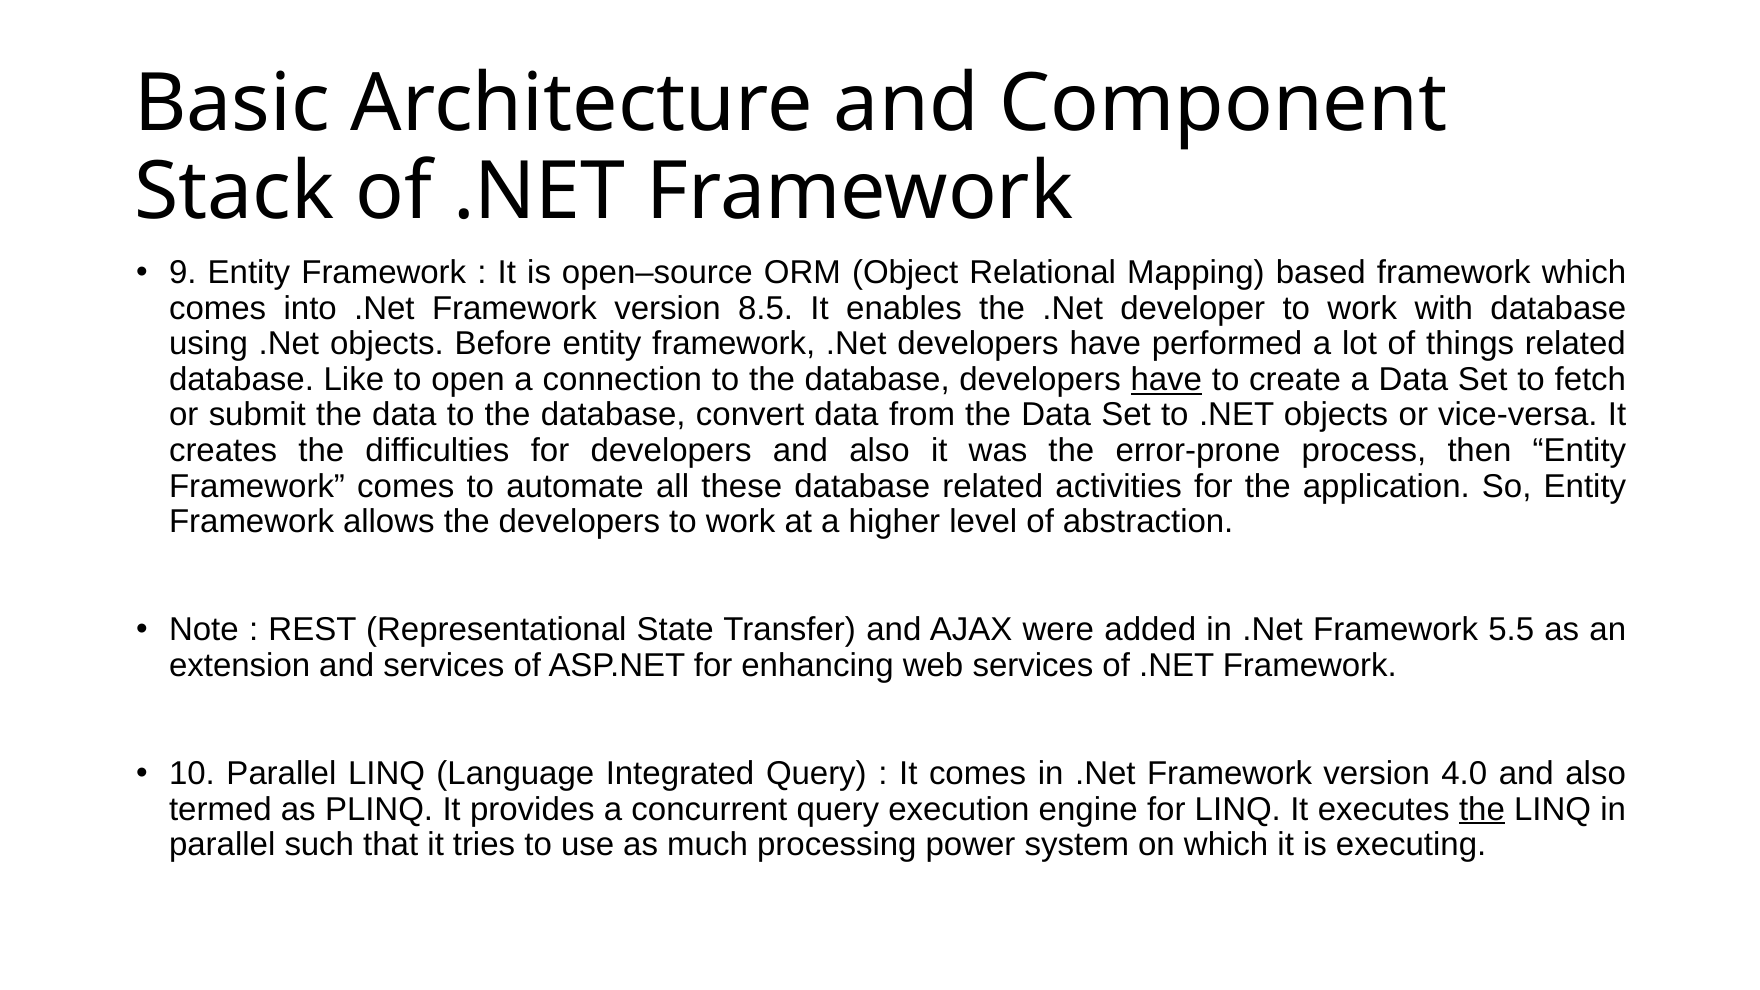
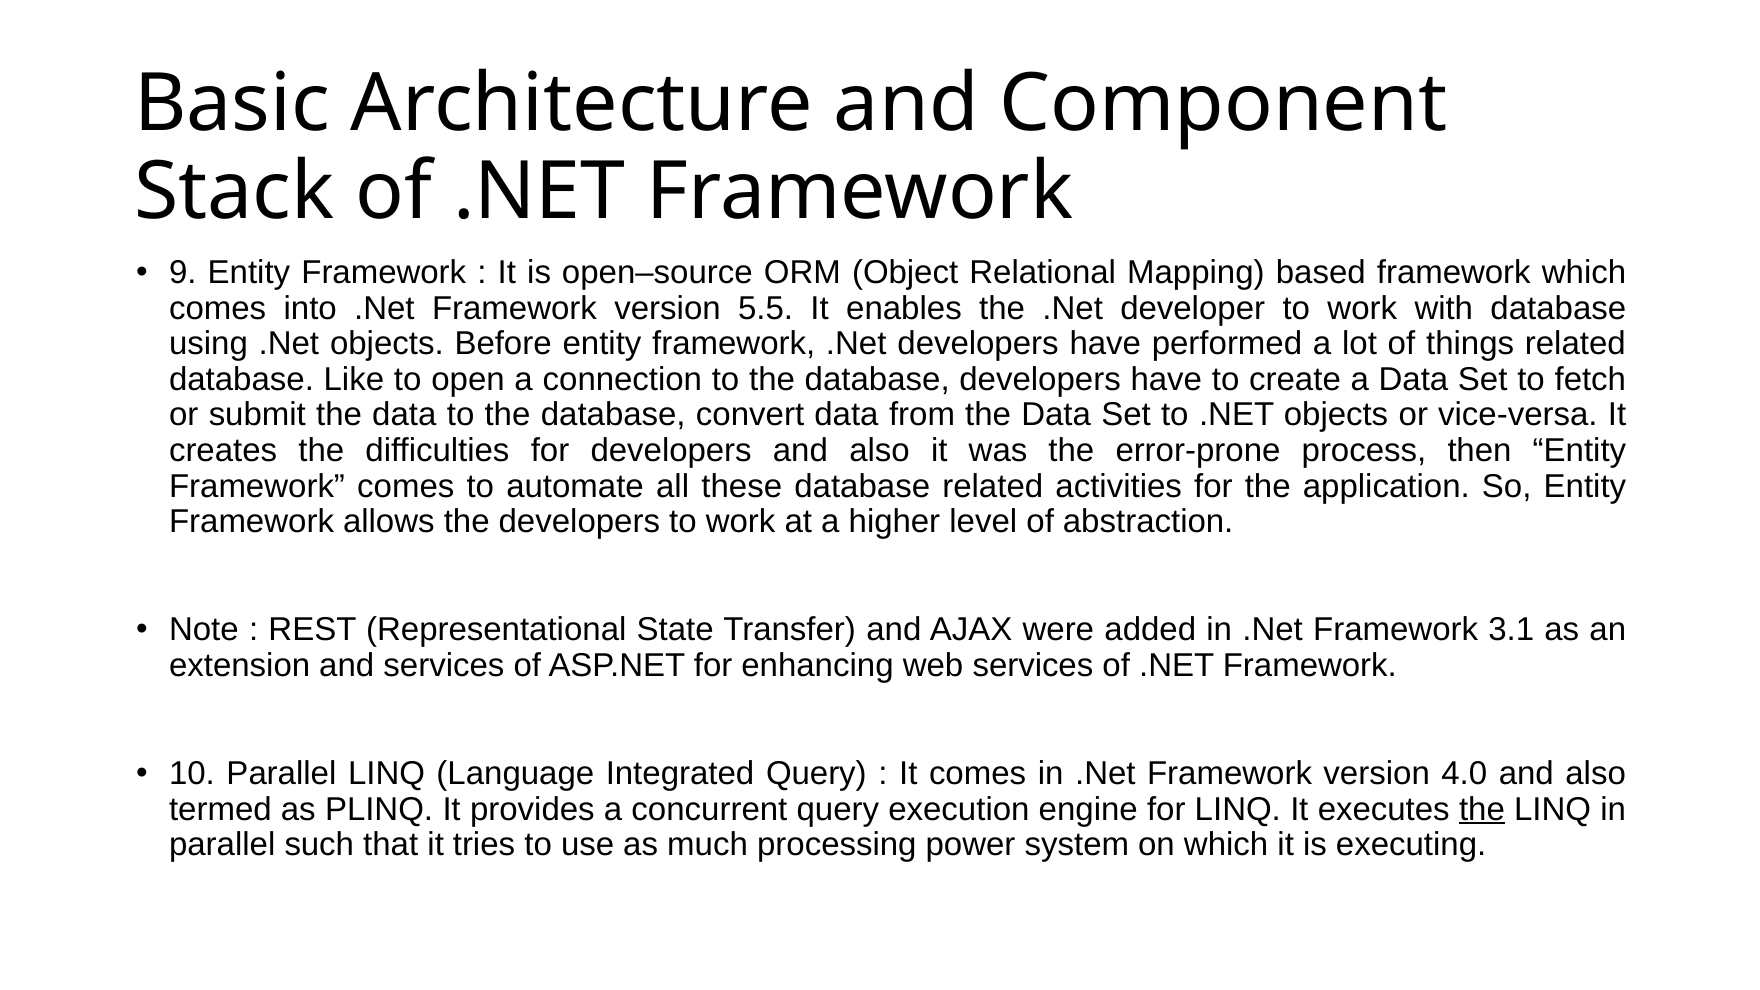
8.5: 8.5 -> 5.5 (766, 308)
have underline: present -> none (1166, 379)
5.5: 5.5 -> 3.1 (1511, 630)
